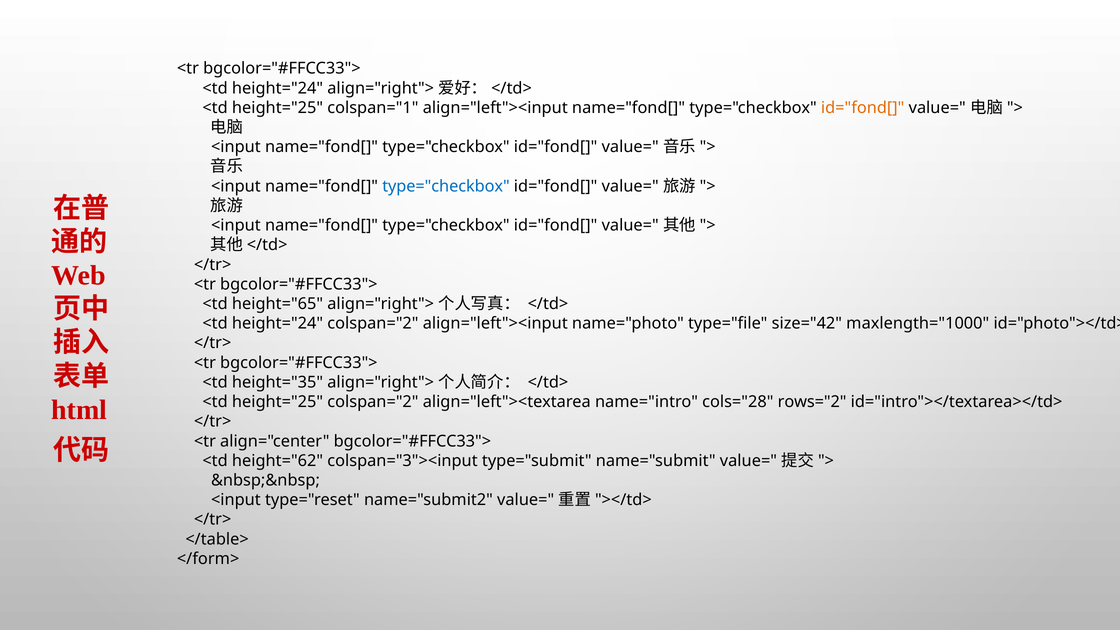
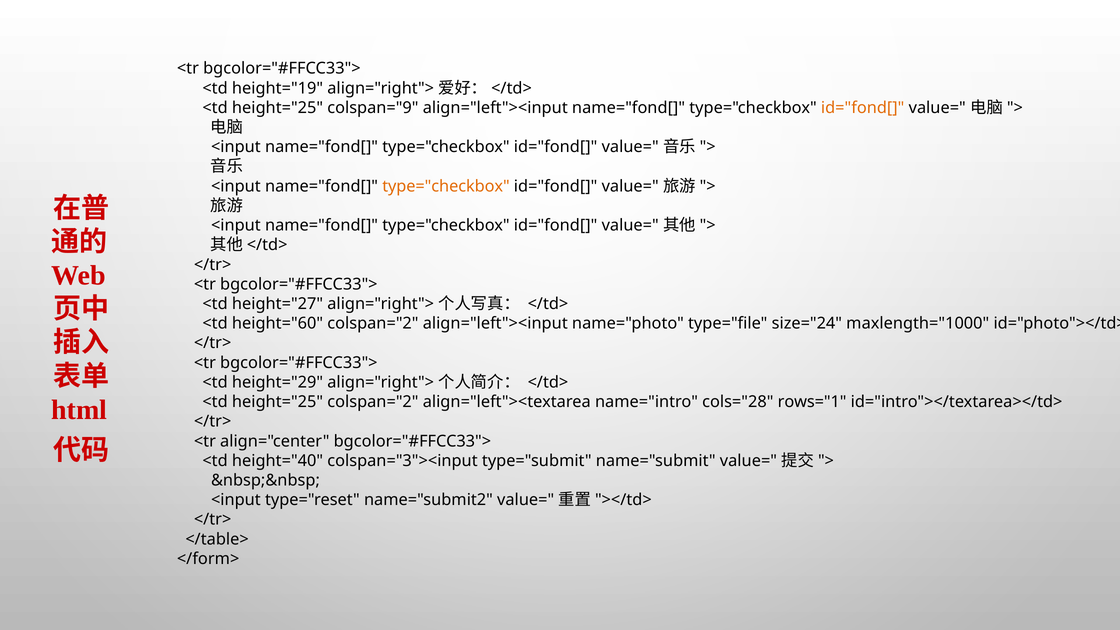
height="24: height="24 -> height="19 (278, 88)
colspan="1: colspan="1 -> colspan="9 (373, 108)
type="checkbox colour: blue -> orange (446, 186)
height="65: height="65 -> height="27 (278, 304)
height="24: height="24 -> height="60 (278, 323)
size="42: size="42 -> size="24 (807, 323)
height="35: height="35 -> height="29 (278, 382)
rows="2: rows="2 -> rows="1 (812, 402)
height="62: height="62 -> height="40 (278, 461)
